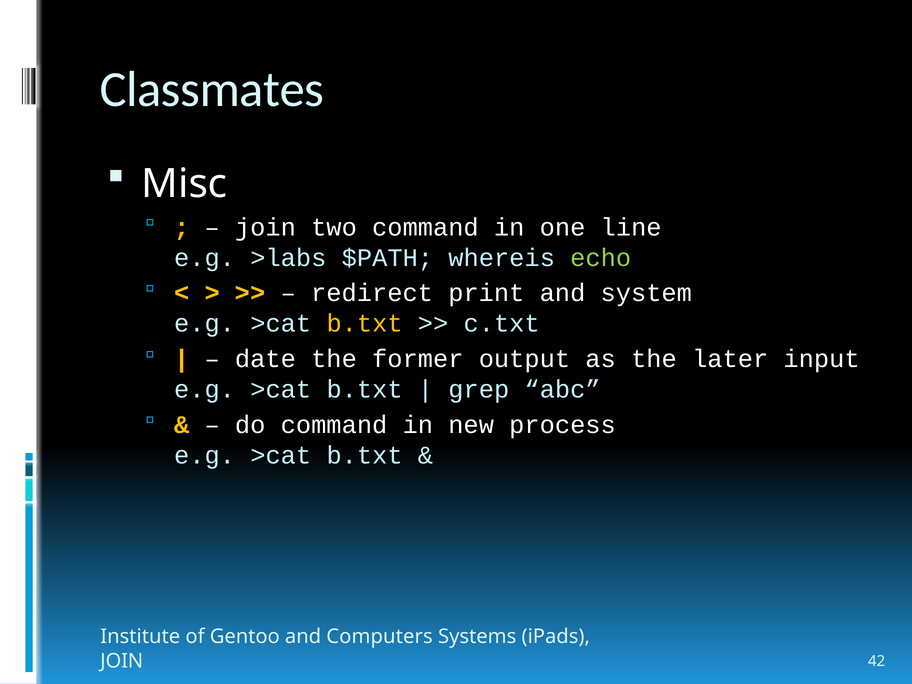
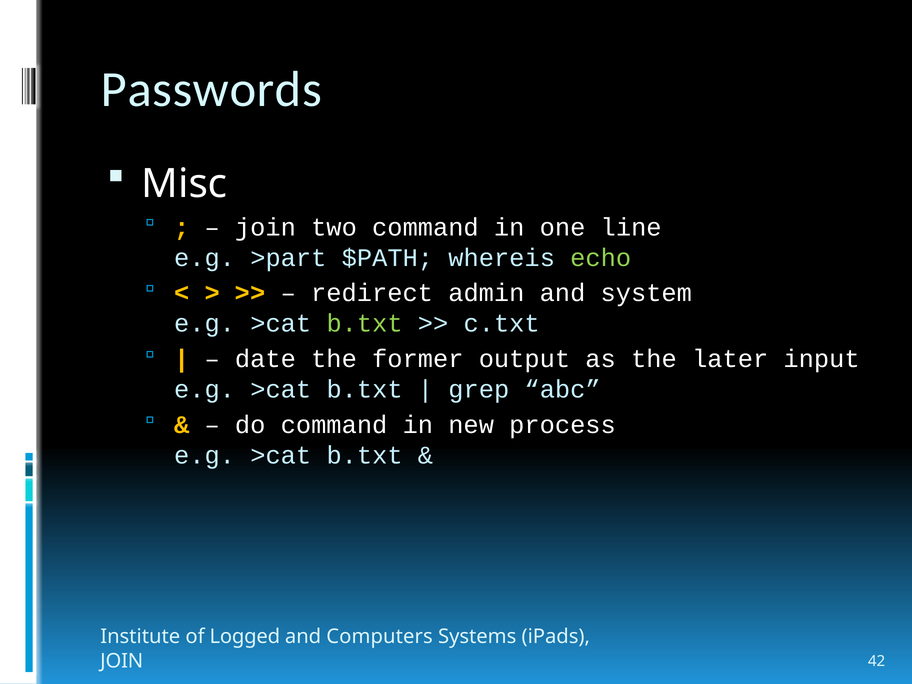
Classmates: Classmates -> Passwords (211, 90)
>labs: >labs -> >part (288, 258)
print: print -> admin (486, 293)
b.txt colour: yellow -> light green (365, 324)
Gentoo: Gentoo -> Logged (245, 637)
